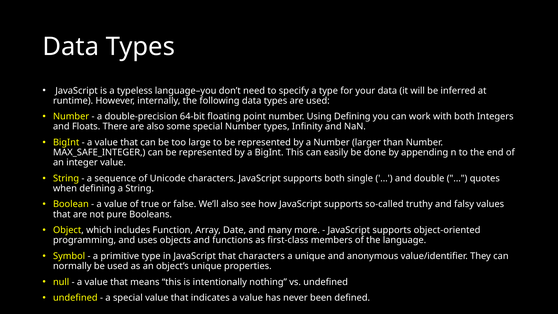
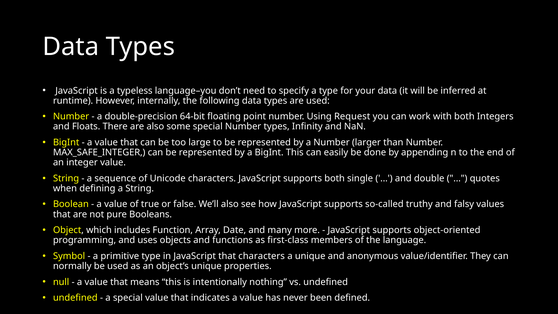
Using Defining: Defining -> Request (352, 116)
